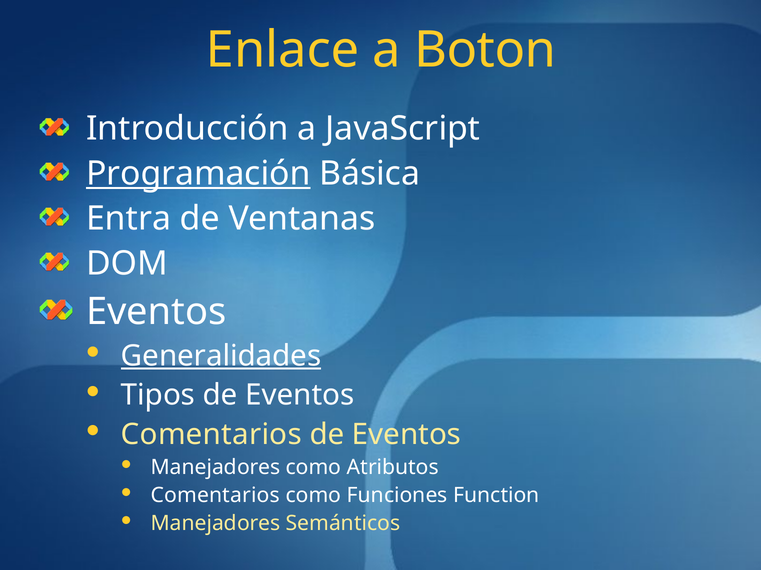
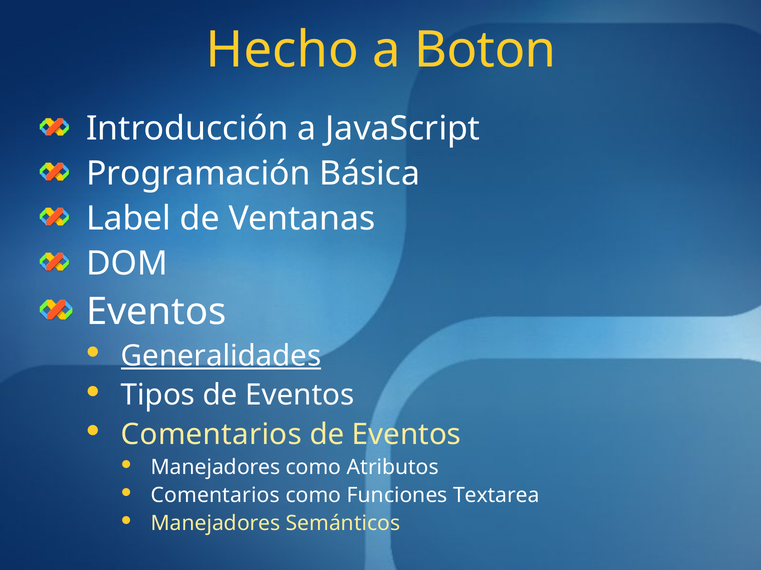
Enlace: Enlace -> Hecho (283, 50)
Programación underline: present -> none (198, 174)
Entra: Entra -> Label (129, 219)
Function: Function -> Textarea (496, 496)
